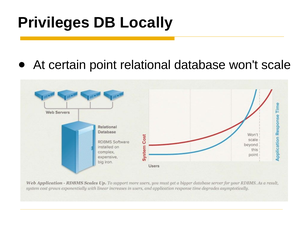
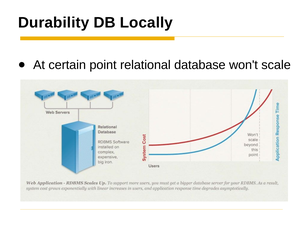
Privileges: Privileges -> Durability (54, 23)
